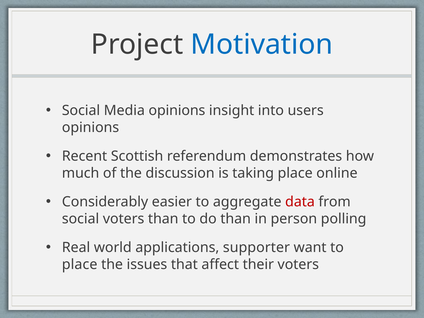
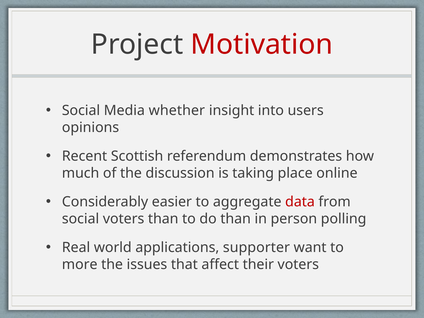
Motivation colour: blue -> red (262, 44)
Media opinions: opinions -> whether (177, 111)
place: place -> more (80, 265)
